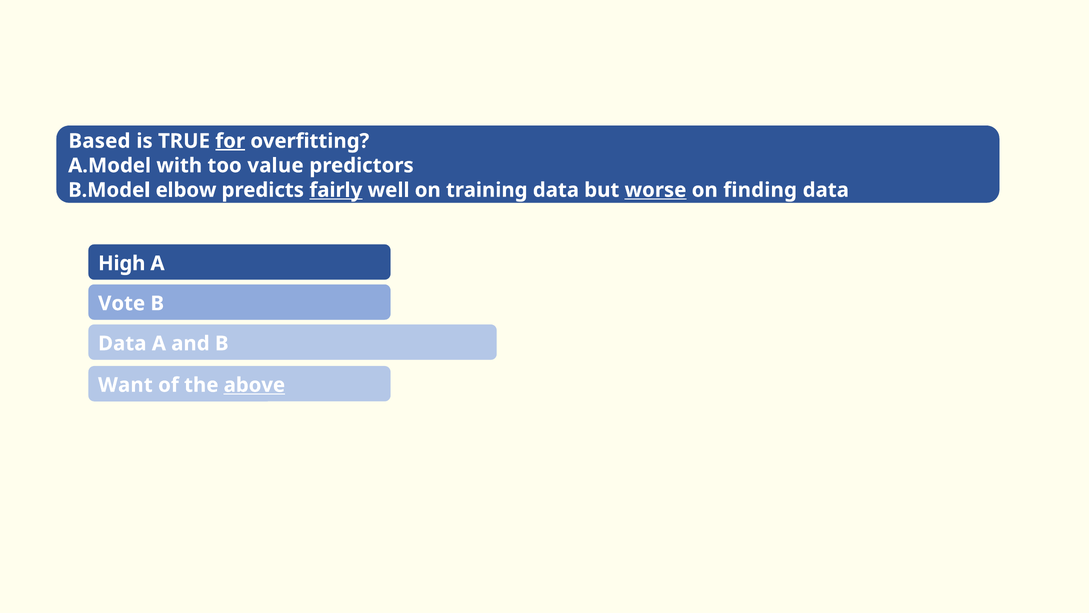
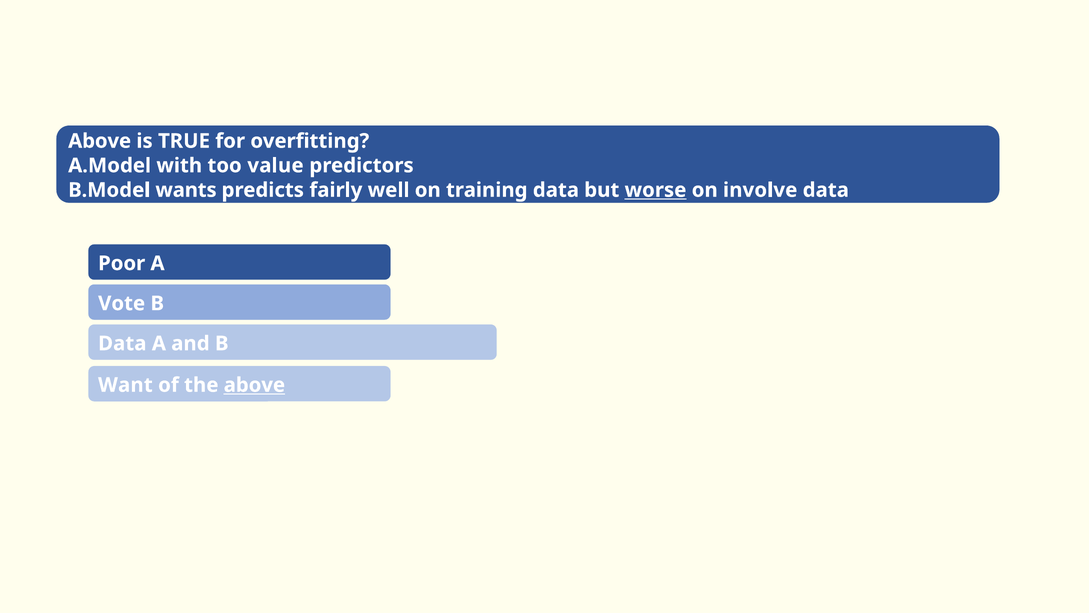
Based: Based -> Above (100, 141)
for underline: present -> none (230, 141)
elbow: elbow -> wants (186, 190)
fairly underline: present -> none (336, 190)
finding: finding -> involve (760, 190)
High: High -> Poor (122, 263)
